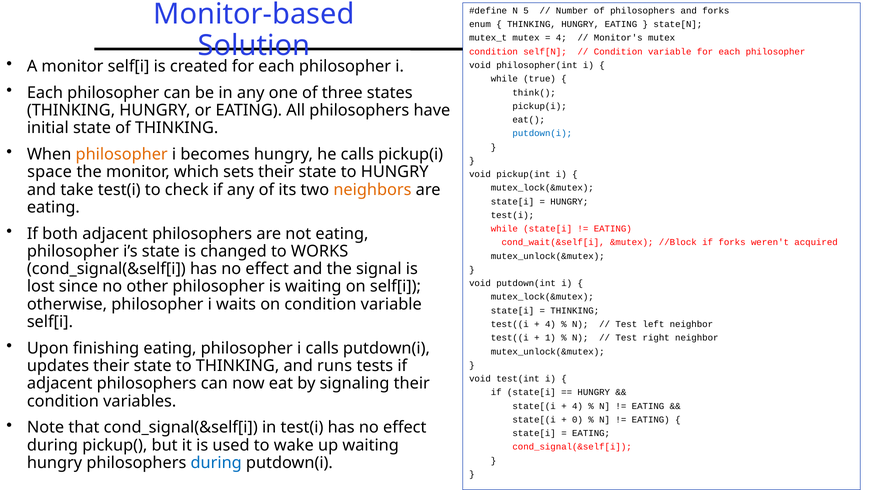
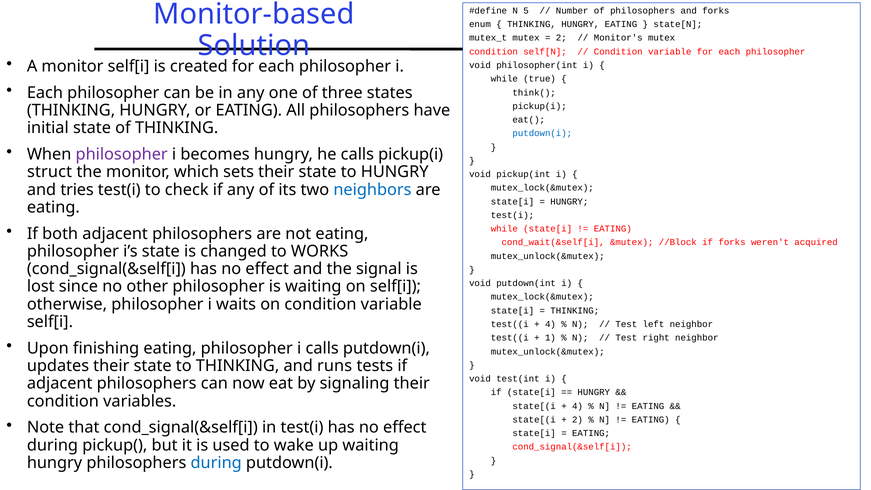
4: 4 -> 2 (561, 38)
philosopher colour: orange -> purple (122, 154)
space: space -> struct (50, 172)
take: take -> tries (77, 190)
neighbors colour: orange -> blue (372, 190)
0: 0 -> 2 (577, 420)
